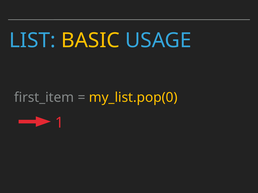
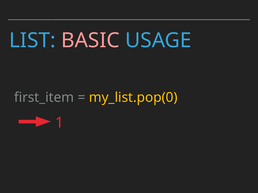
BASIC colour: yellow -> pink (90, 41)
